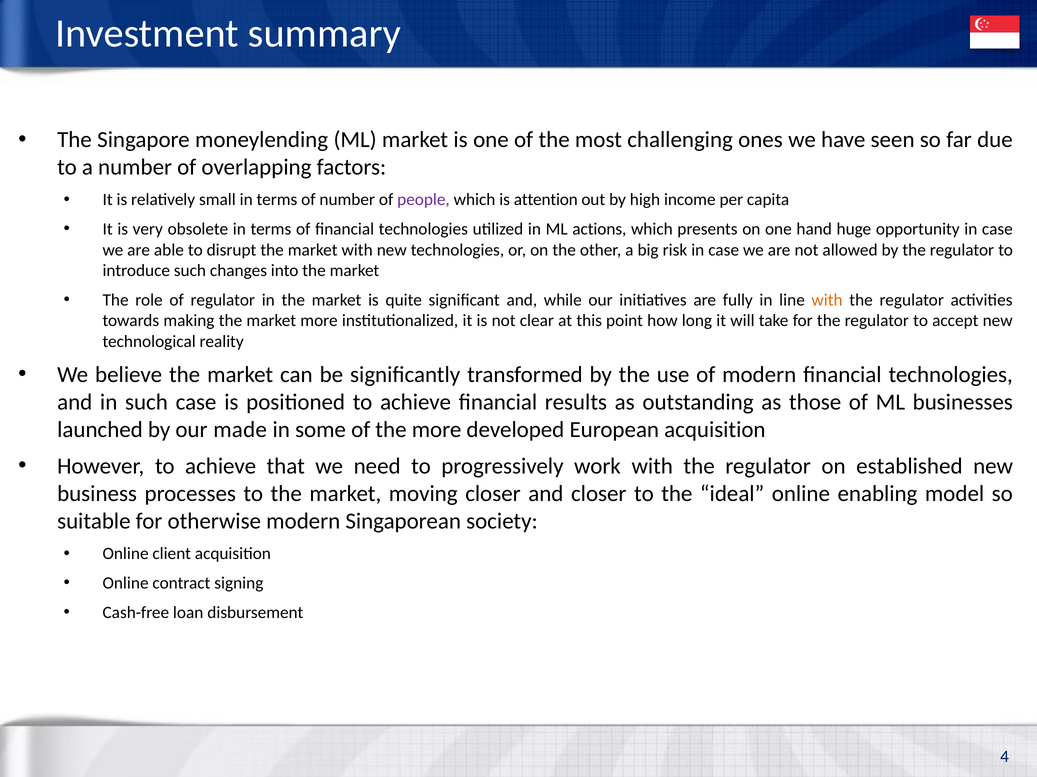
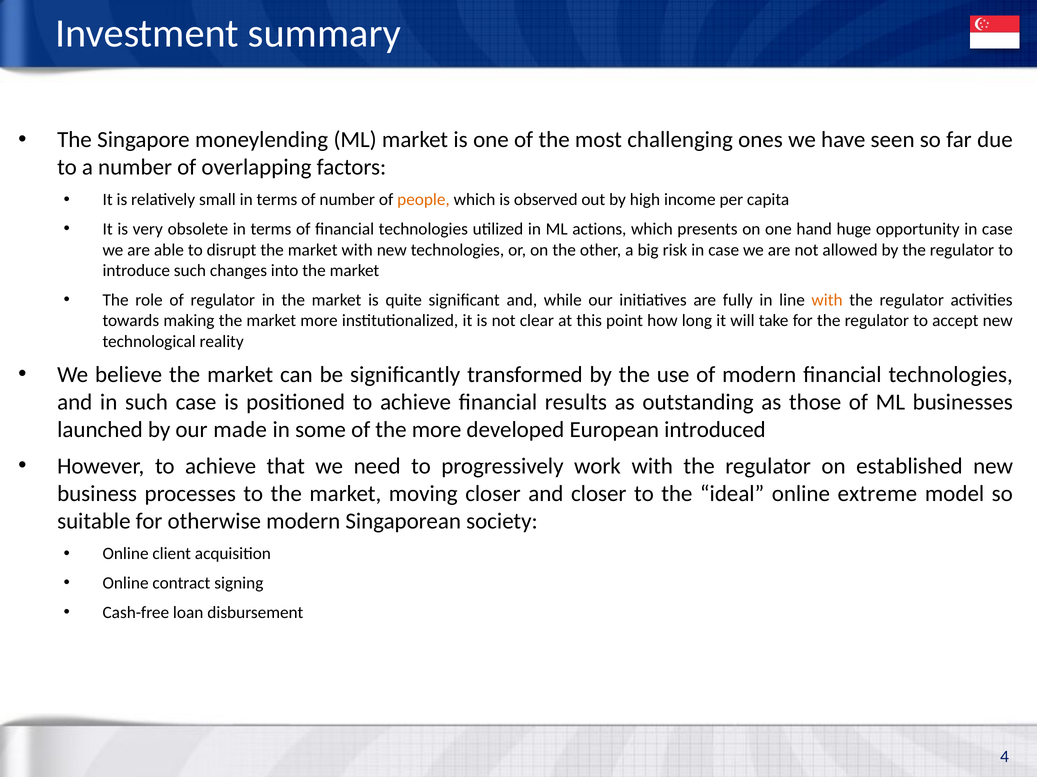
people colour: purple -> orange (423, 200)
attention: attention -> observed (546, 200)
European acquisition: acquisition -> introduced (715, 430)
enabling: enabling -> extreme (877, 494)
